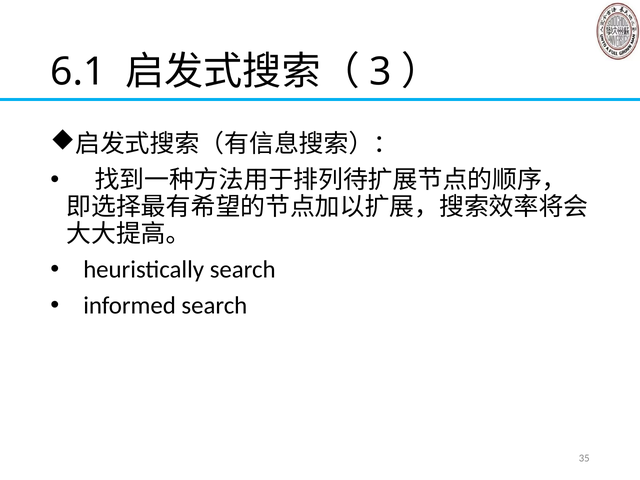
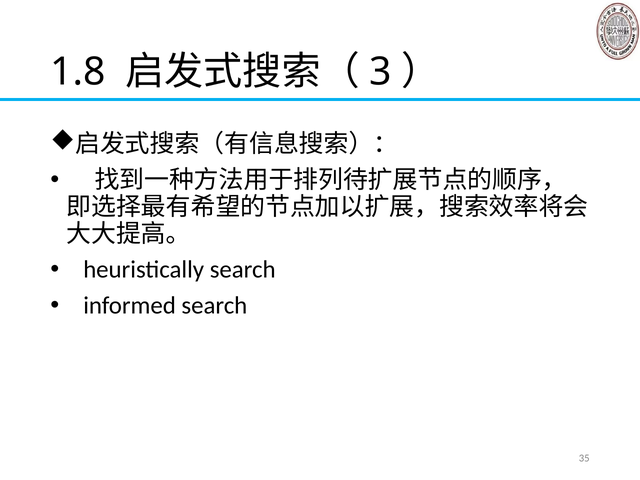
6.1: 6.1 -> 1.8 (78, 72)
